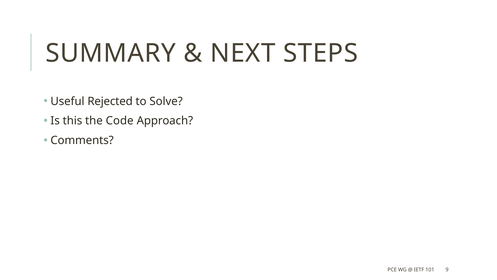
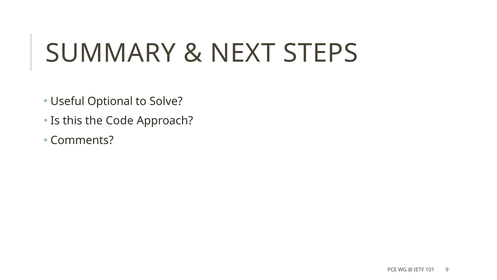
Rejected: Rejected -> Optional (110, 101)
